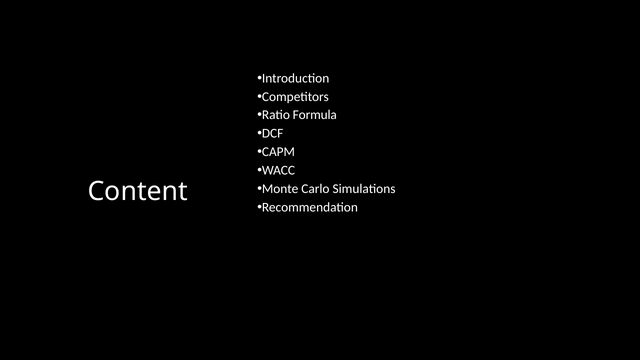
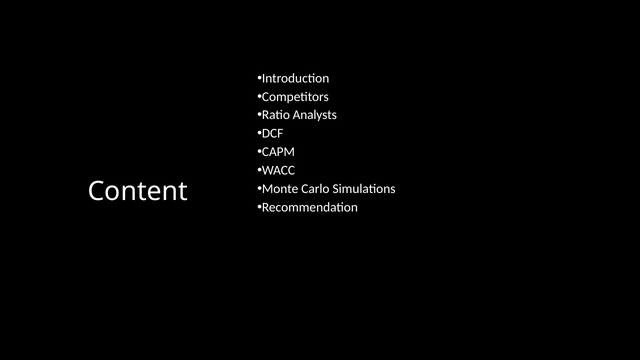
Formula: Formula -> Analysts (315, 115)
